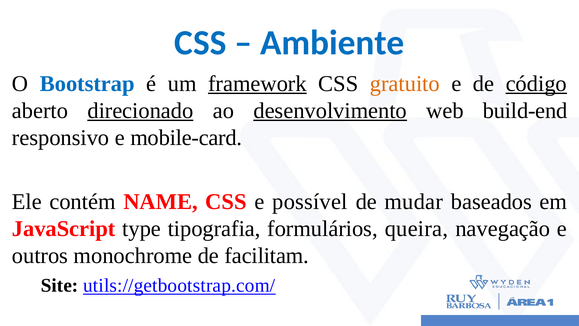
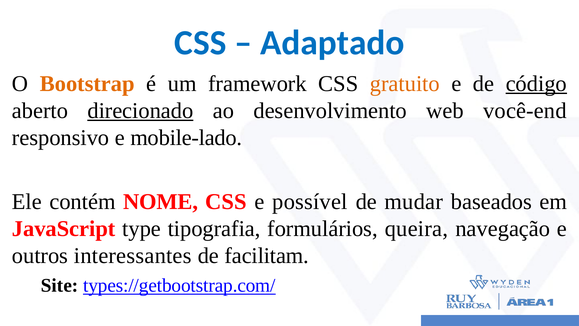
Ambiente: Ambiente -> Adaptado (332, 43)
Bootstrap colour: blue -> orange (87, 84)
framework underline: present -> none (257, 84)
desenvolvimento underline: present -> none (330, 111)
build-end: build-end -> você-end (525, 111)
mobile-card: mobile-card -> mobile-lado (186, 138)
NAME: NAME -> NOME (161, 201)
monochrome: monochrome -> interessantes (133, 256)
utils://getbootstrap.com/: utils://getbootstrap.com/ -> types://getbootstrap.com/ (179, 285)
